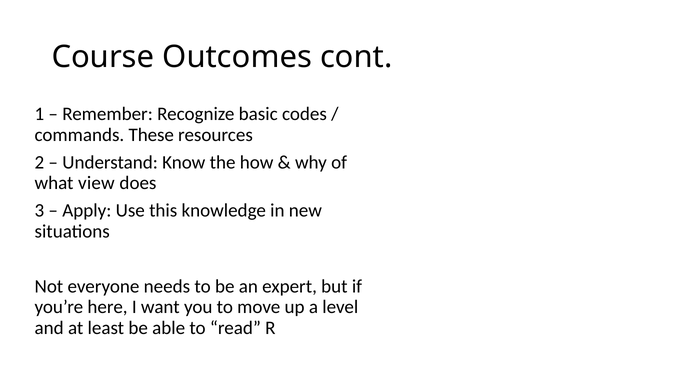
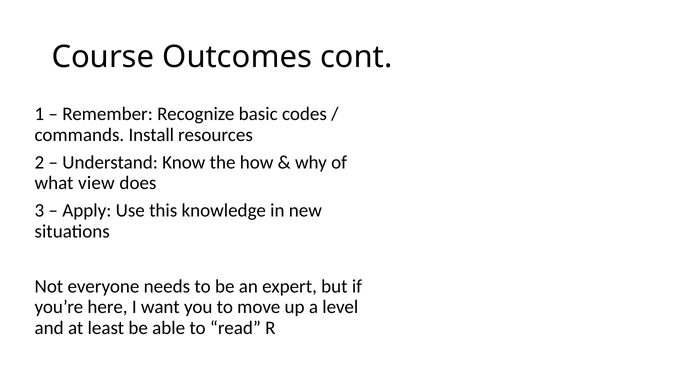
These: These -> Install (151, 135)
